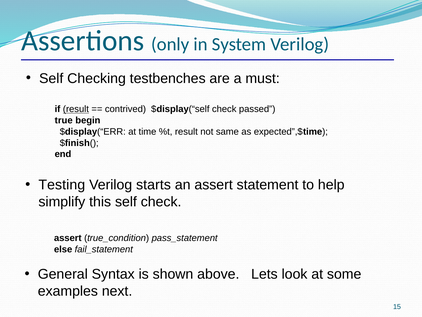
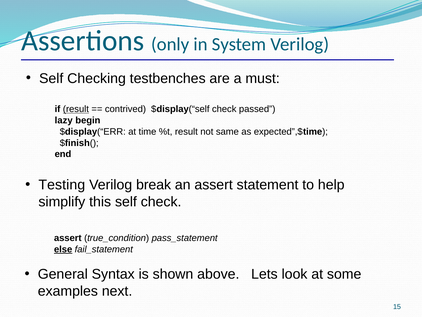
true: true -> lazy (64, 120)
starts: starts -> break (154, 185)
else underline: none -> present (63, 249)
